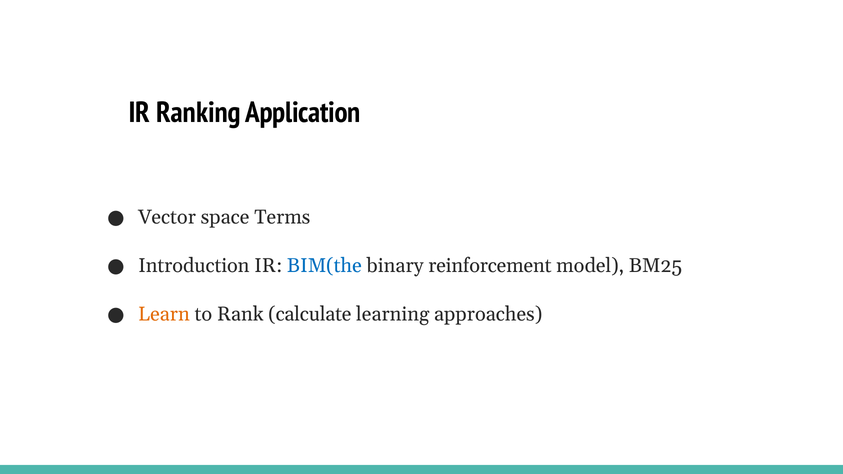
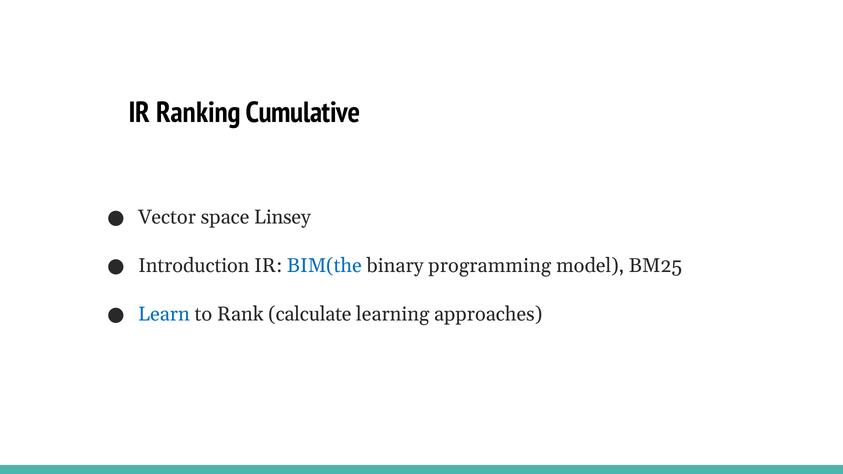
Application: Application -> Cumulative (303, 113)
Terms: Terms -> Linsey (282, 217)
reinforcement: reinforcement -> programming (490, 266)
Learn colour: orange -> blue (164, 314)
